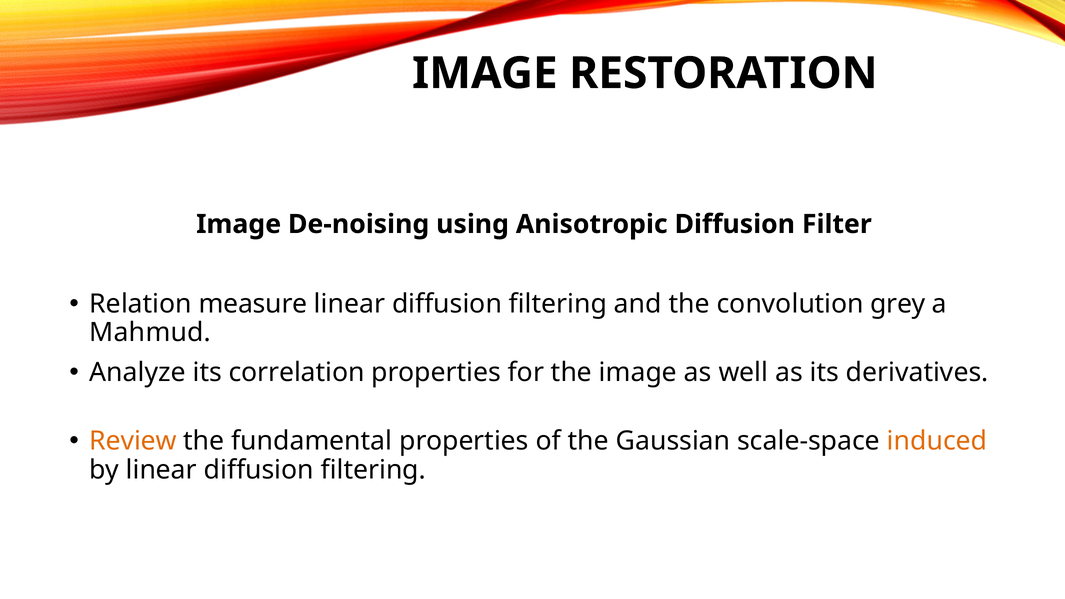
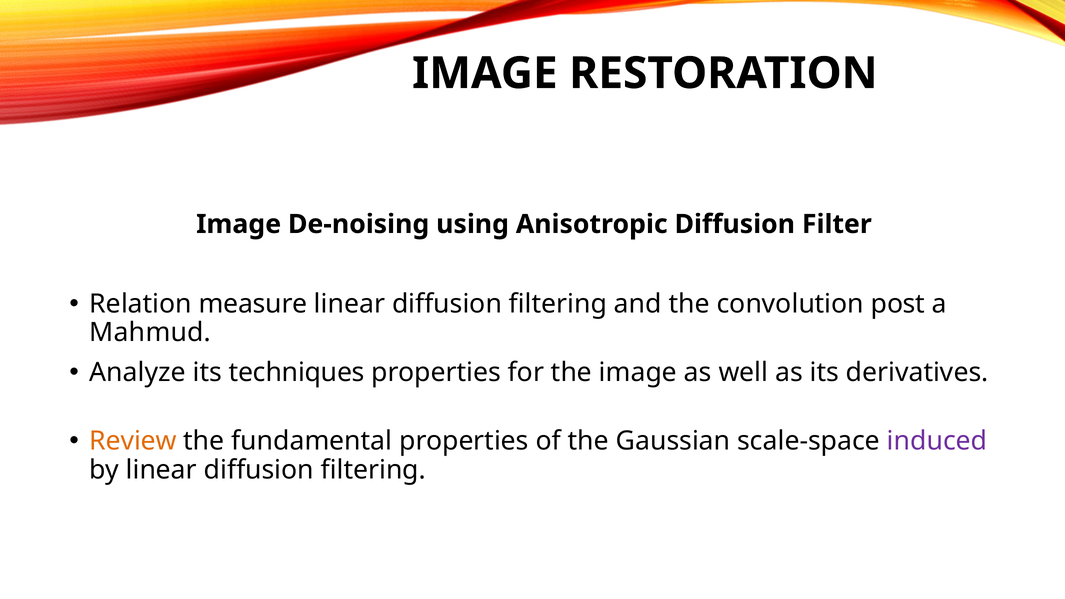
grey: grey -> post (898, 304)
correlation: correlation -> techniques (297, 373)
induced colour: orange -> purple (937, 441)
